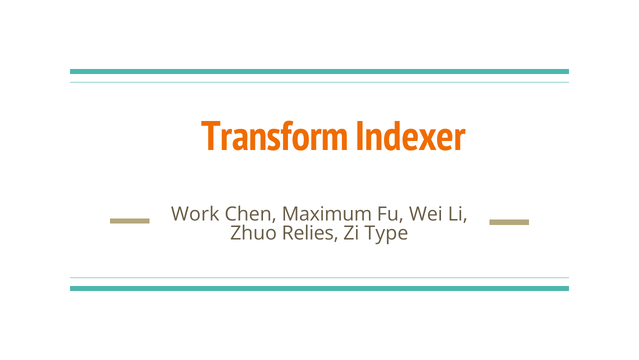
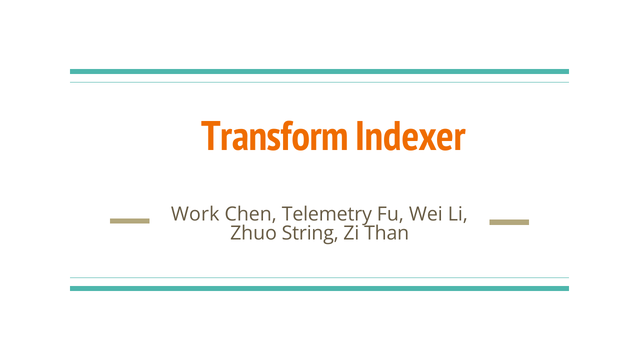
Maximum: Maximum -> Telemetry (327, 214)
Relies: Relies -> String (310, 233)
Type: Type -> Than (387, 233)
